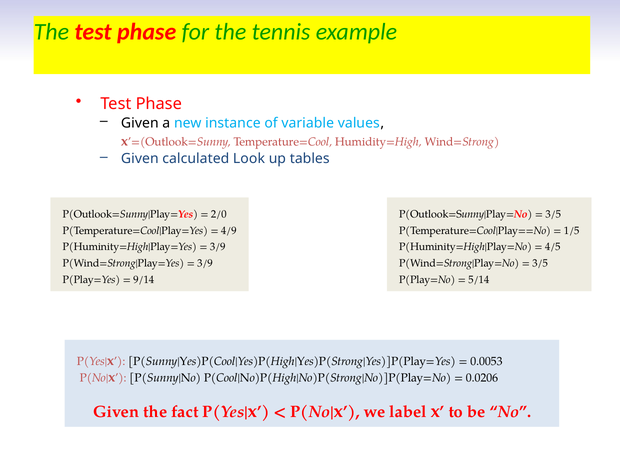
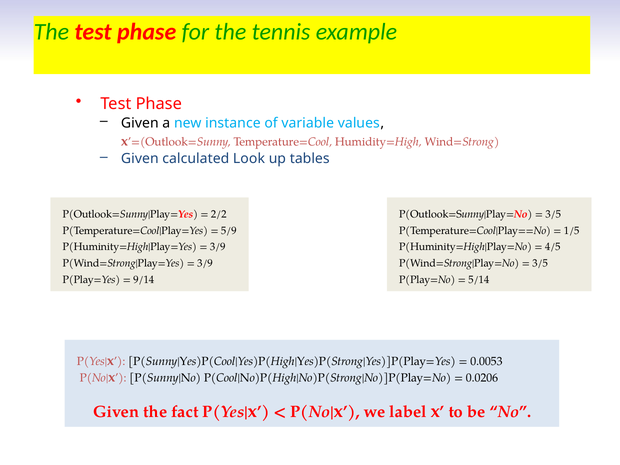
2/0: 2/0 -> 2/2 (219, 214)
4/9: 4/9 -> 5/9 (229, 231)
